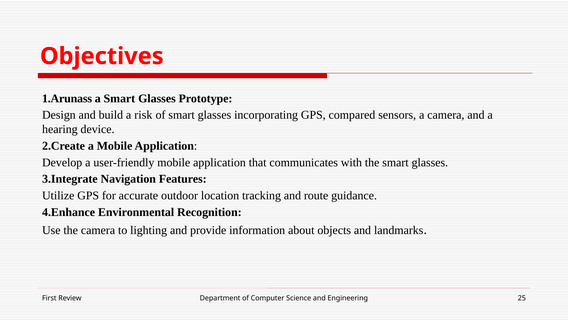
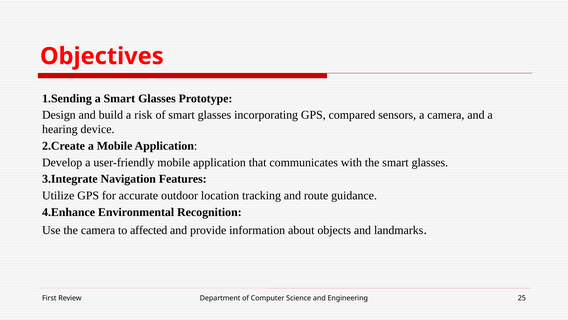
1.Arunass: 1.Arunass -> 1.Sending (67, 98)
lighting: lighting -> affected (149, 230)
